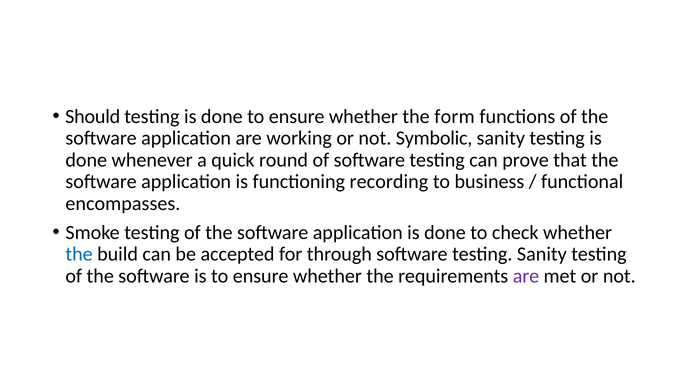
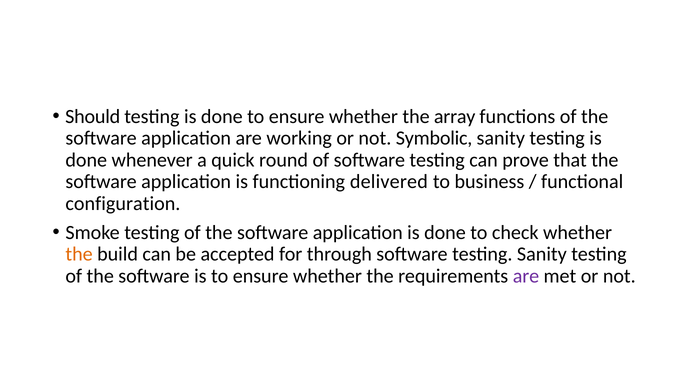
form: form -> array (455, 116)
recording: recording -> delivered (389, 182)
encompasses: encompasses -> configuration (123, 203)
the colour: blue -> orange (79, 254)
